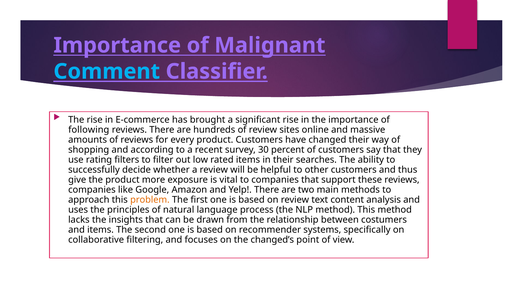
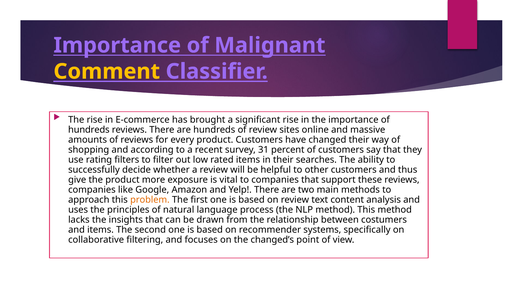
Comment colour: light blue -> yellow (107, 72)
following: following -> hundreds (89, 130)
30: 30 -> 31 (263, 150)
